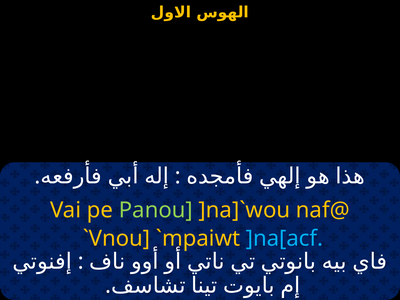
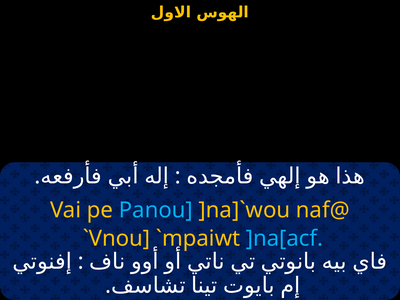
Panou colour: light green -> light blue (156, 210)
